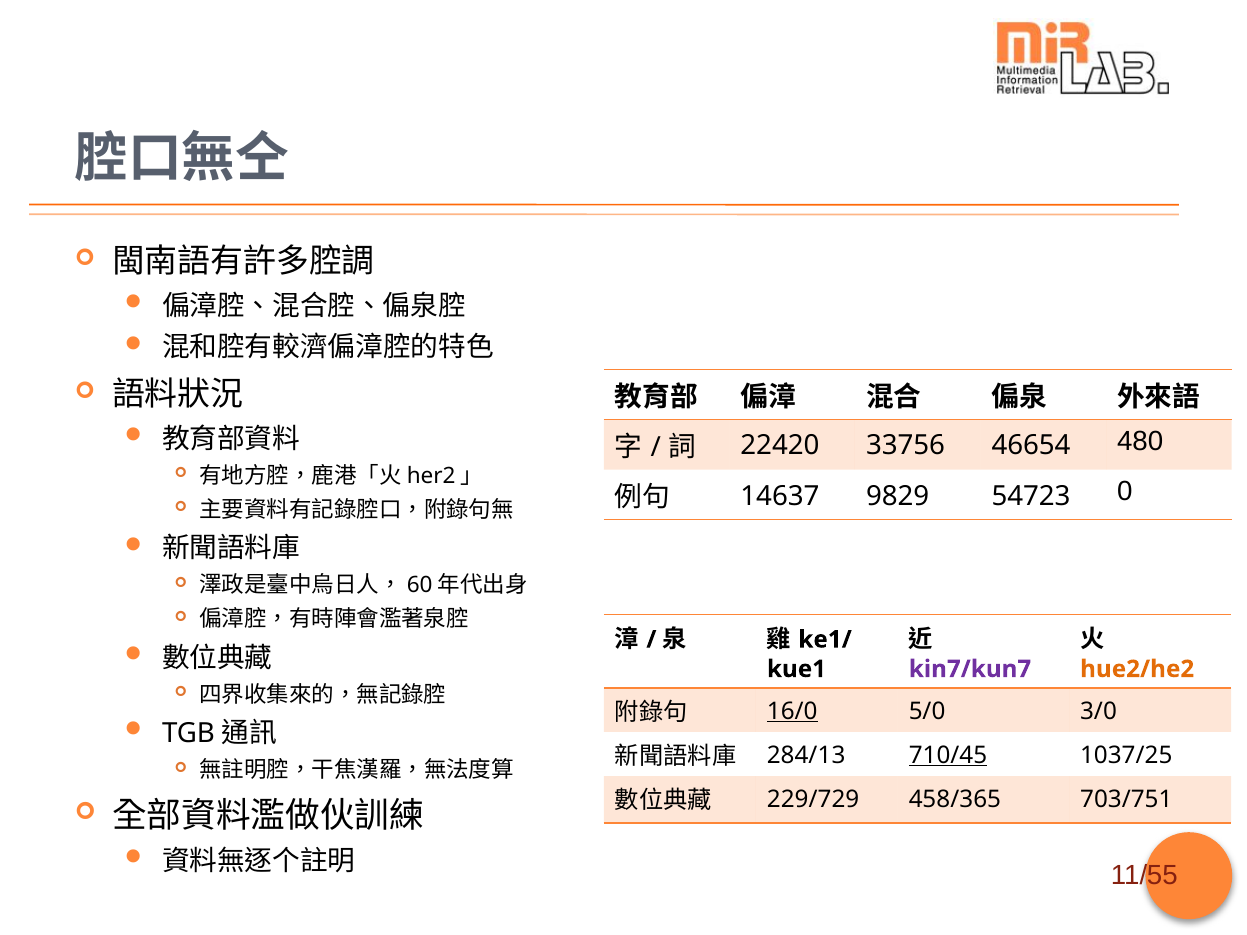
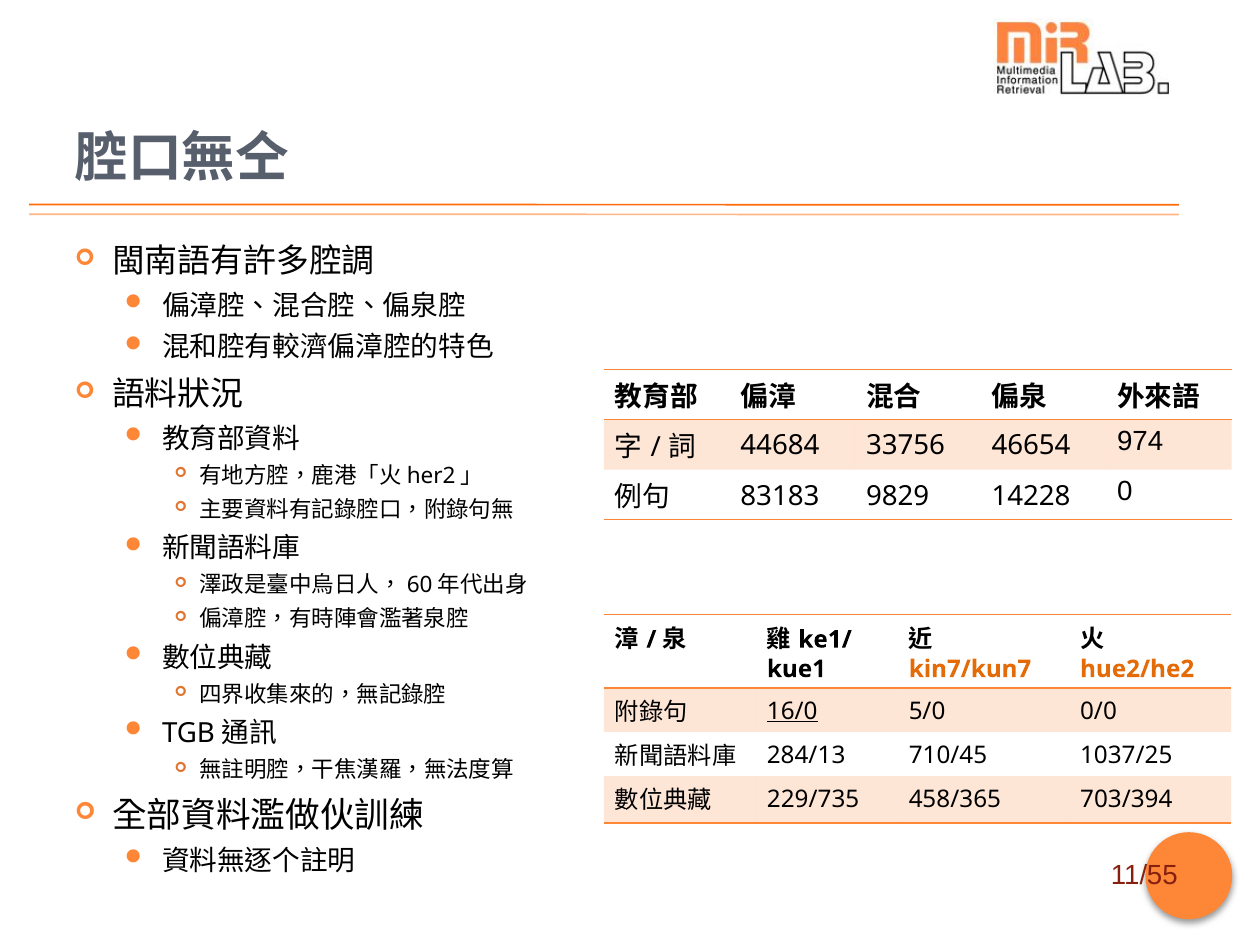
22420: 22420 -> 44684 (780, 446)
480: 480 -> 974 (1140, 441)
14637: 14637 -> 83183 (780, 496)
54723: 54723 -> 14228 (1031, 496)
kin7/kun7 colour: purple -> orange (970, 669)
3/0: 3/0 -> 0/0 (1099, 711)
710/45 underline: present -> none (948, 755)
229/729: 229/729 -> 229/735 (813, 799)
703/751: 703/751 -> 703/394 (1126, 799)
